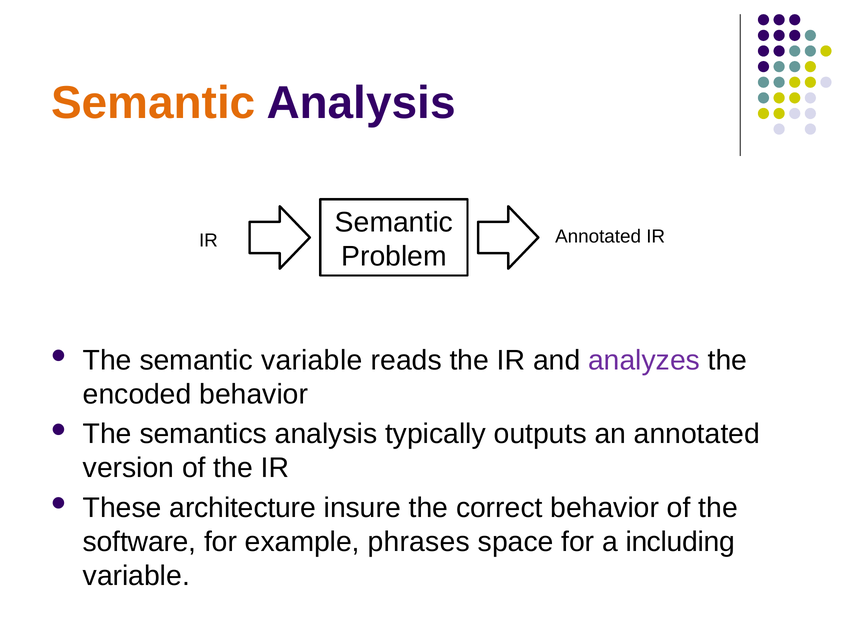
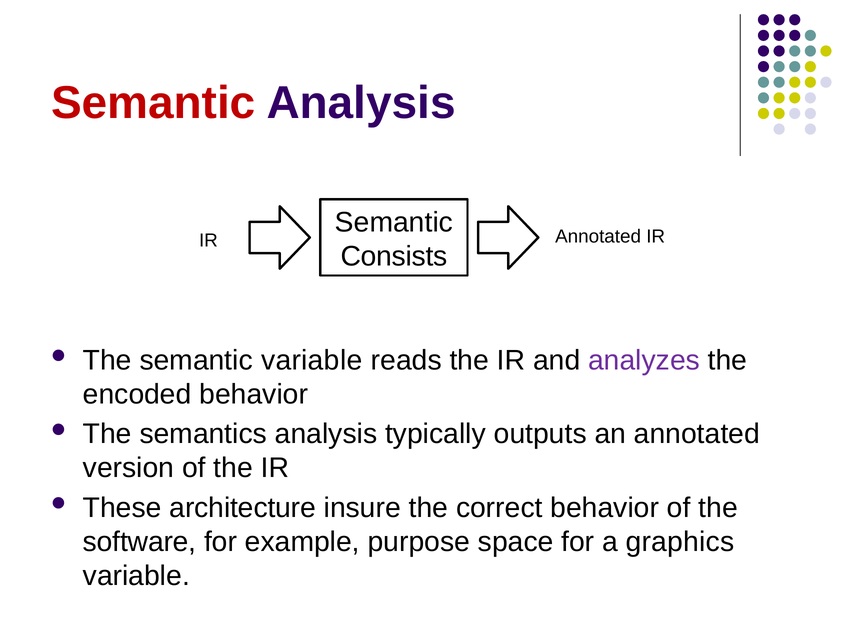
Semantic colour: orange -> red (153, 103)
Problem: Problem -> Consists (394, 256)
phrases: phrases -> purpose (419, 541)
including: including -> graphics (680, 541)
